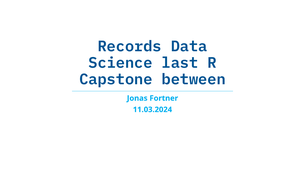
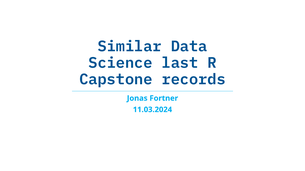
Records: Records -> Similar (130, 47)
between: between -> records (194, 79)
